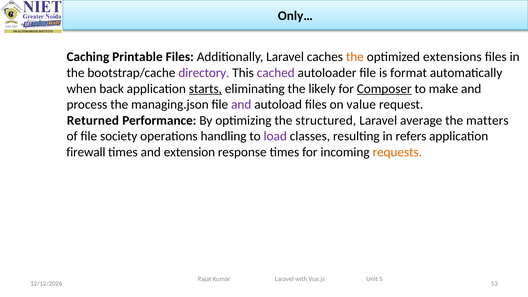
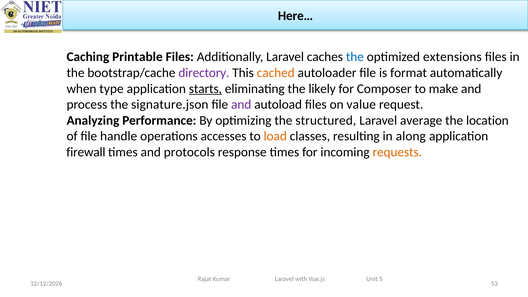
Only…: Only… -> Here… (295, 16)
the colour: orange -> blue (355, 57)
cached colour: purple -> orange (276, 73)
back: back -> type (112, 89)
Composer underline: present -> none (384, 89)
managing.json: managing.json -> signature.json (170, 104)
Returned: Returned -> Analyzing (93, 120)
matters: matters -> location (487, 120)
society: society -> handle (119, 136)
handling: handling -> accesses (224, 136)
load colour: purple -> orange (275, 136)
refers: refers -> along (411, 136)
extension: extension -> protocols (189, 152)
